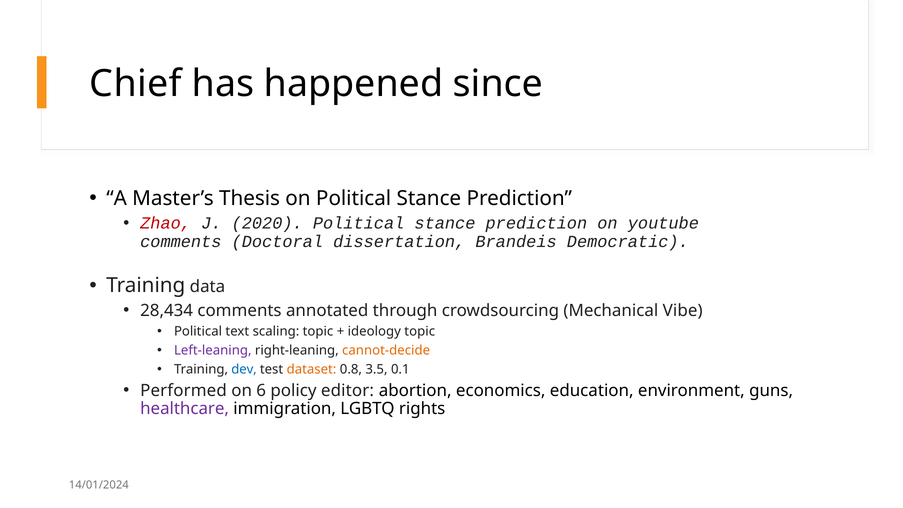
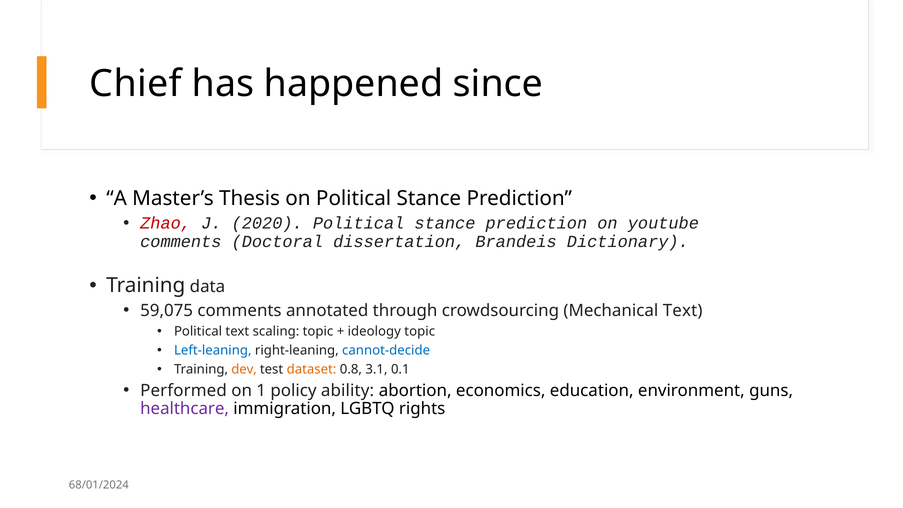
Democratic: Democratic -> Dictionary (628, 242)
28,434: 28,434 -> 59,075 (167, 311)
Mechanical Vibe: Vibe -> Text (683, 311)
Left-leaning colour: purple -> blue (213, 350)
cannot-decide colour: orange -> blue (386, 350)
dev colour: blue -> orange (244, 369)
3.5: 3.5 -> 3.1 (376, 369)
6: 6 -> 1 (261, 390)
editor: editor -> ability (348, 390)
14/01/2024: 14/01/2024 -> 68/01/2024 (99, 485)
